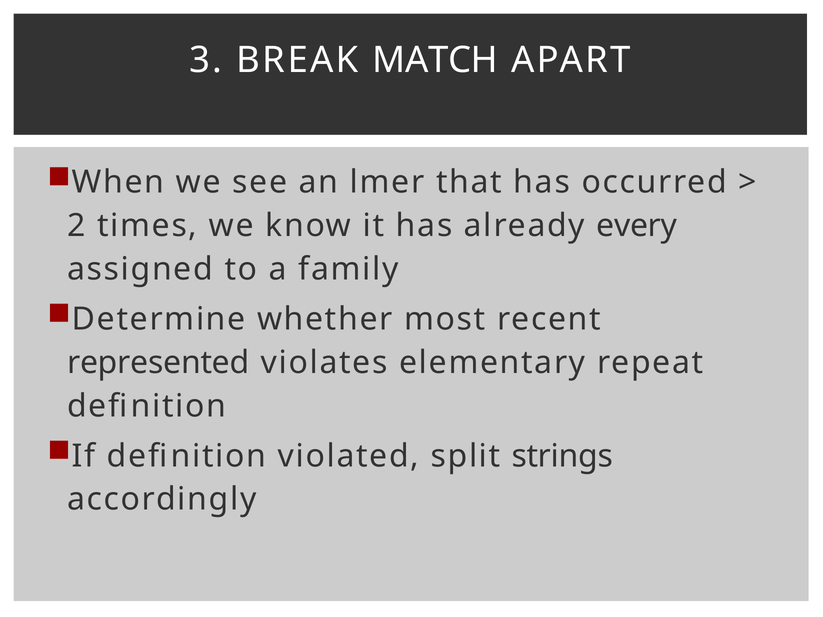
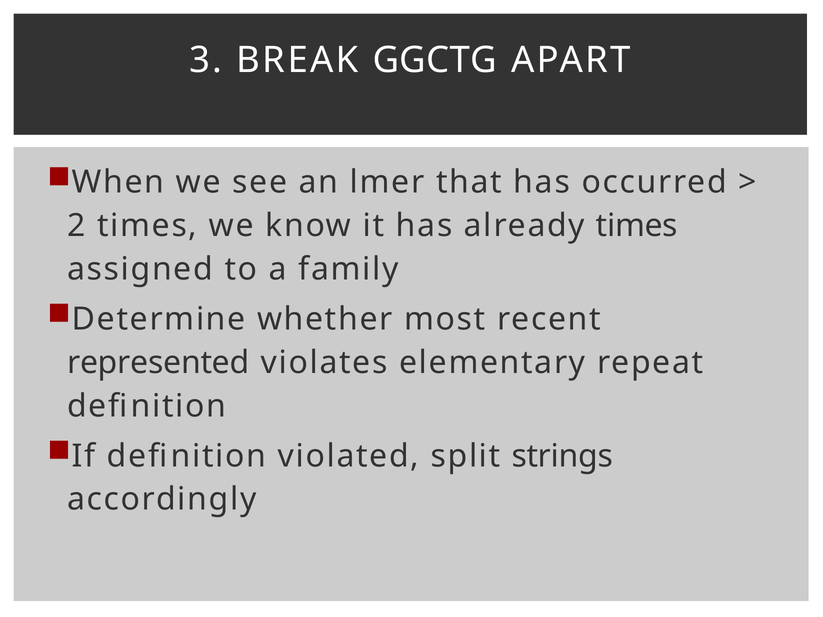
MATCH: MATCH -> GGCTG (435, 60)
already every: every -> times (637, 226)
